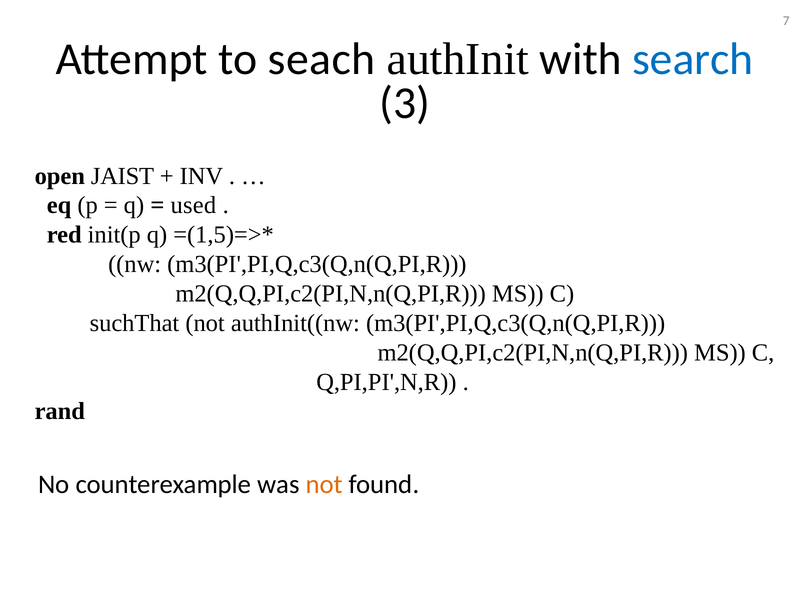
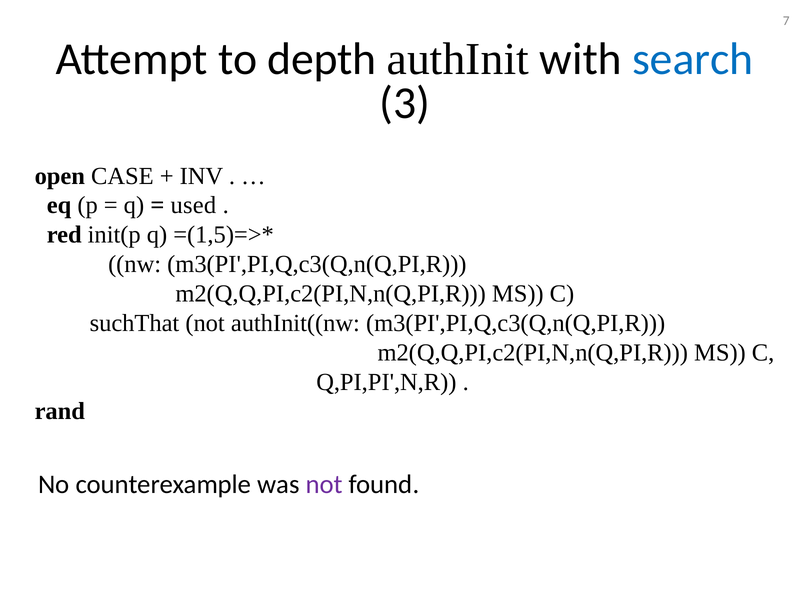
seach: seach -> depth (322, 59)
JAIST: JAIST -> CASE (122, 176)
not colour: orange -> purple (324, 485)
